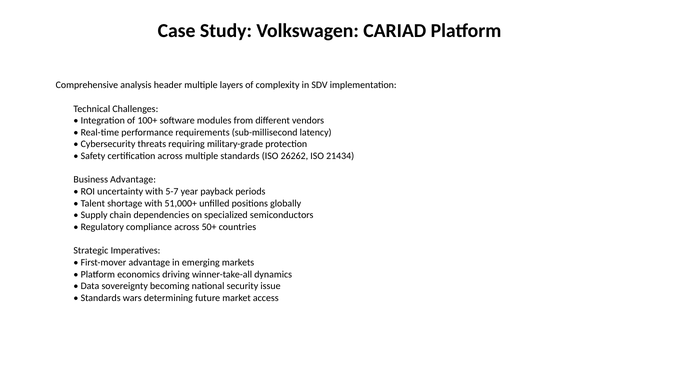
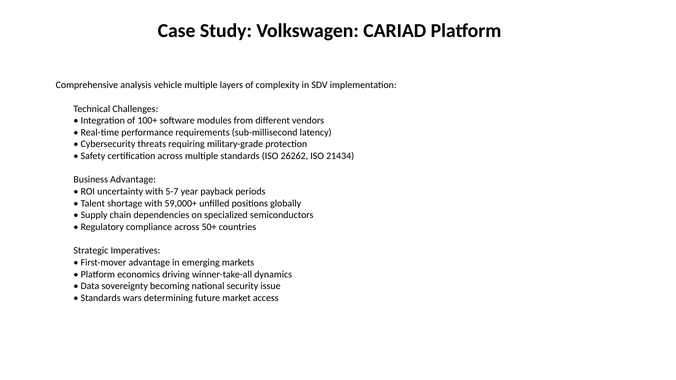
header: header -> vehicle (168, 85)
51,000+: 51,000+ -> 59,000+ (181, 204)
